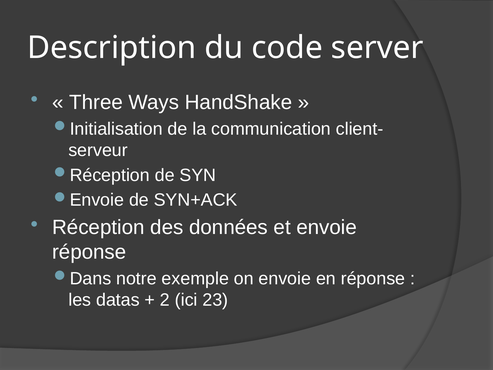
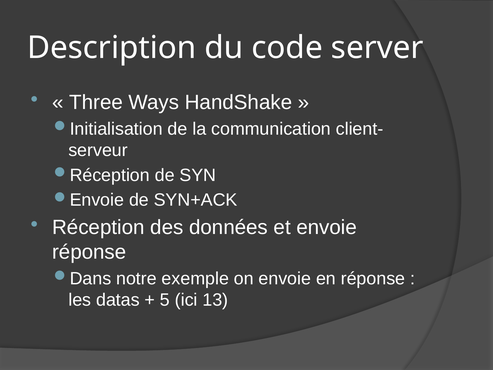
2: 2 -> 5 (165, 300)
23: 23 -> 13 (215, 300)
